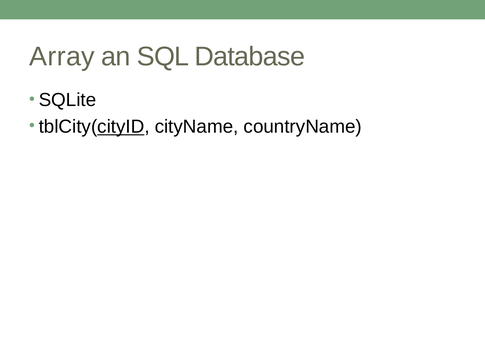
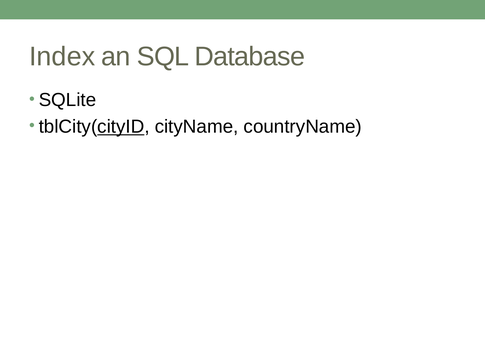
Array: Array -> Index (62, 56)
